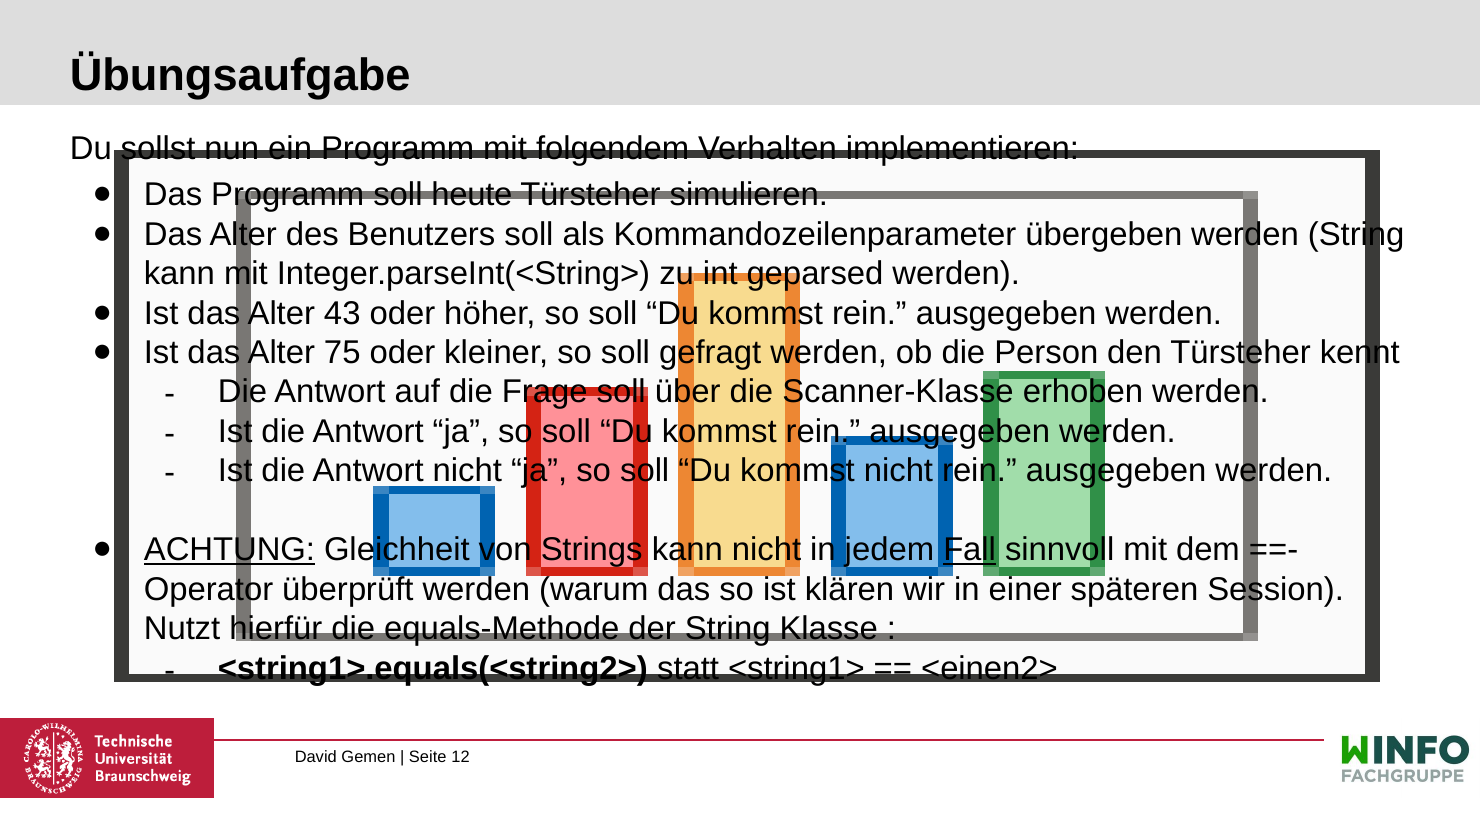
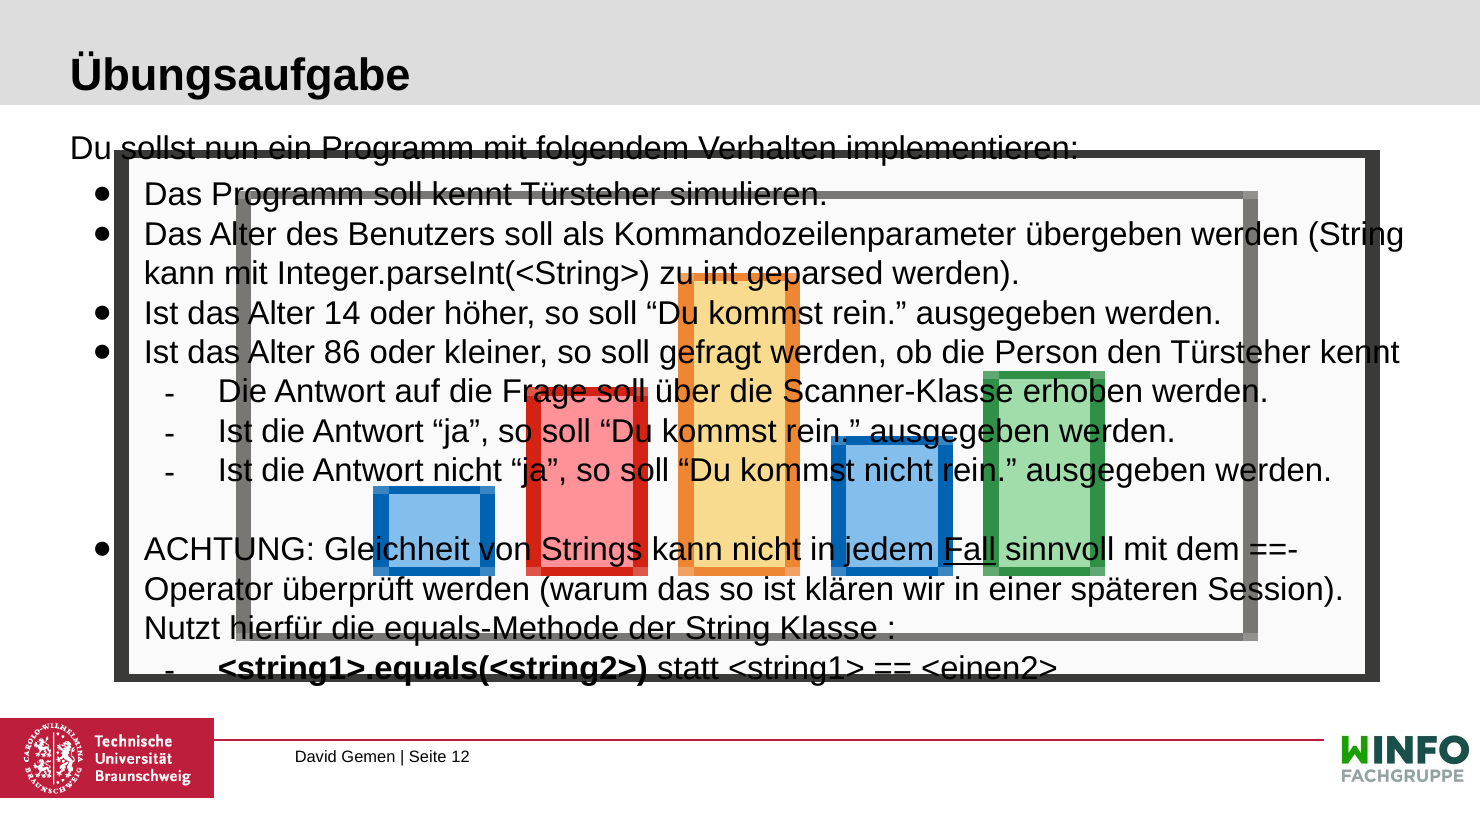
soll heute: heute -> kennt (472, 195)
43: 43 -> 14 (342, 313)
75: 75 -> 86 (342, 352)
ACHTUNG underline: present -> none (229, 550)
